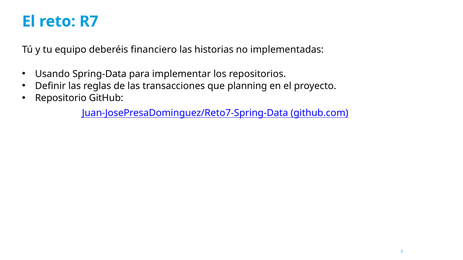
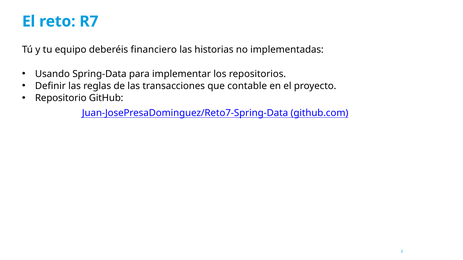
planning: planning -> contable (247, 86)
